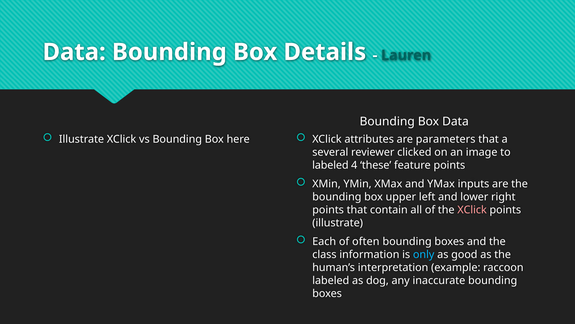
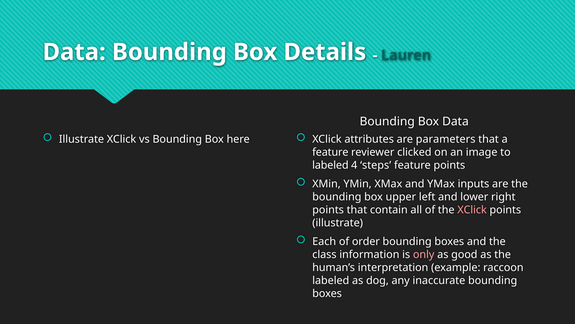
several: several -> feature (330, 152)
these: these -> steps (376, 165)
often: often -> order (366, 241)
only colour: light blue -> pink (424, 254)
